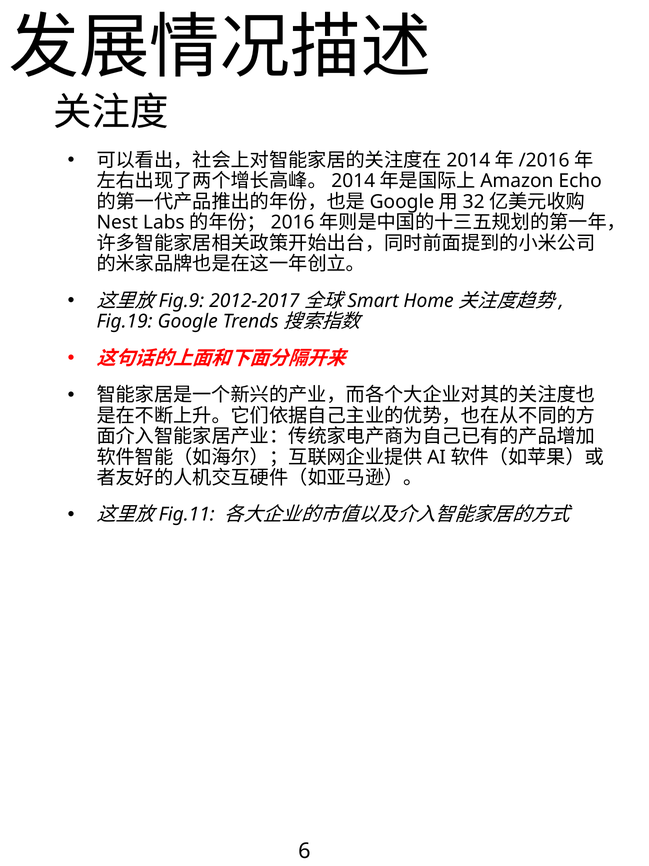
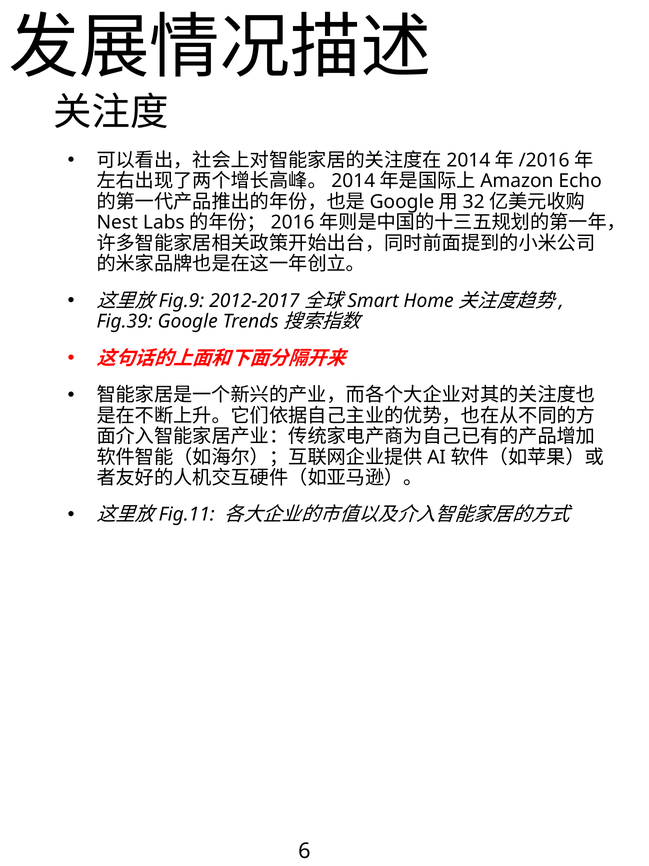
Fig.19: Fig.19 -> Fig.39 (125, 321)
